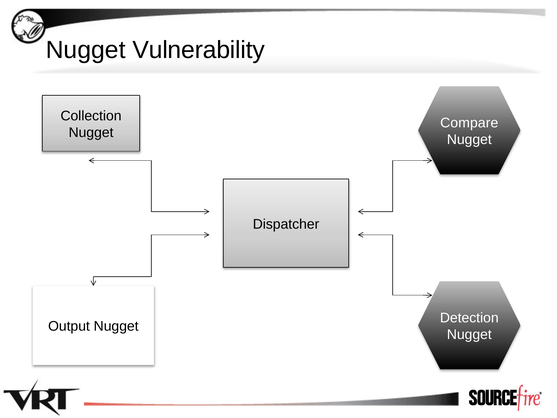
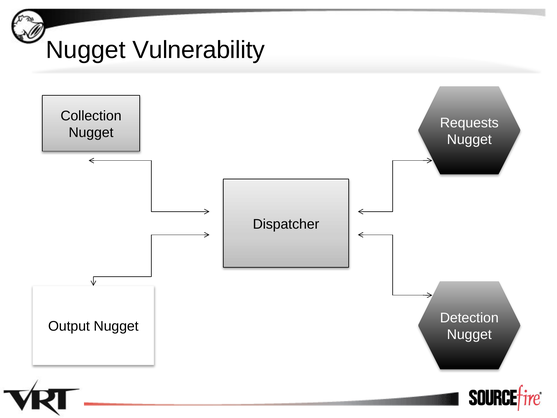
Compare: Compare -> Requests (469, 123)
